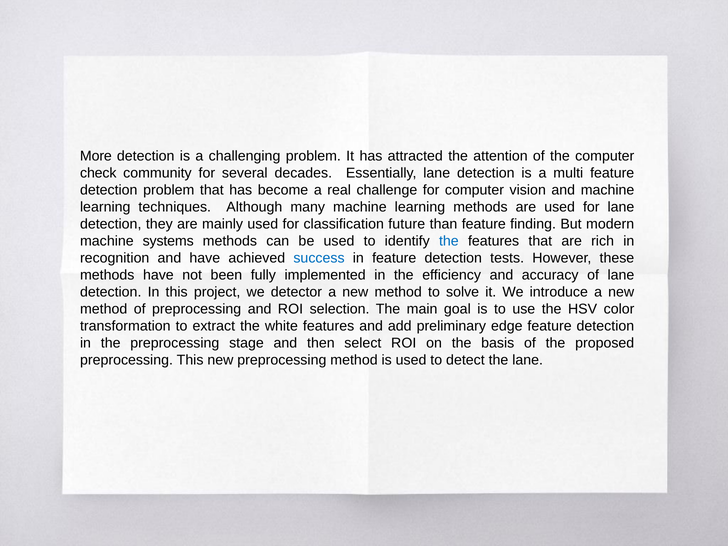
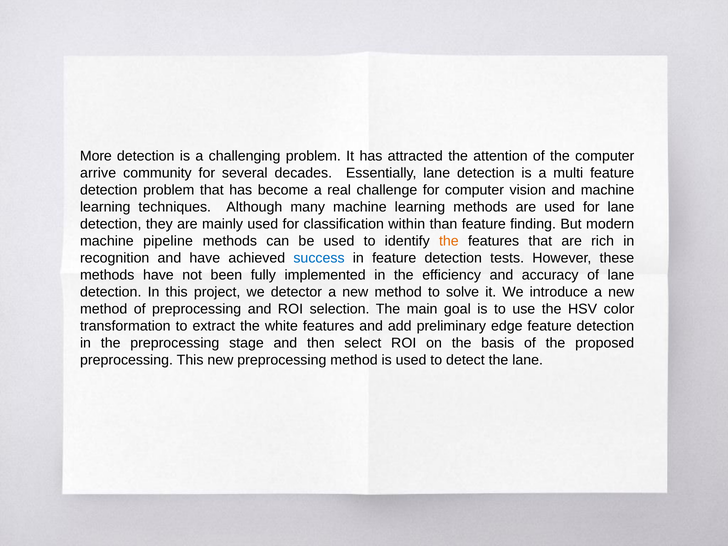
check: check -> arrive (98, 173)
future: future -> within (407, 224)
systems: systems -> pipeline (168, 241)
the colour: blue -> orange (449, 241)
